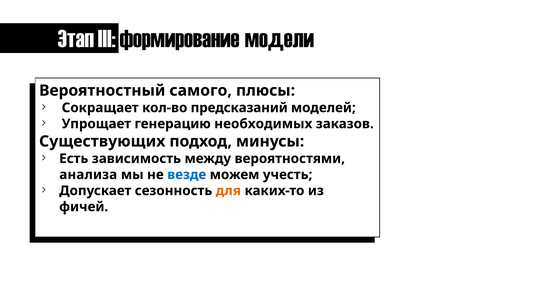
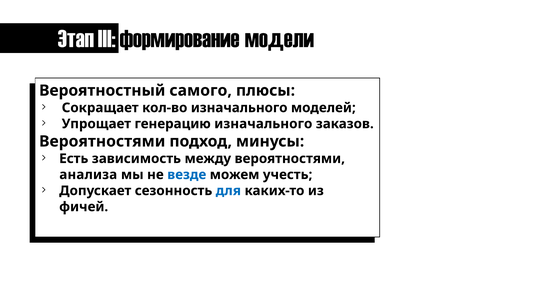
кол-во предсказаний: предсказаний -> изначального (239, 108)
генерацию необходимых: необходимых -> изначального (263, 124)
Существующих: Существующих -> Вероятностями (102, 142)
для colour: orange -> blue (228, 191)
